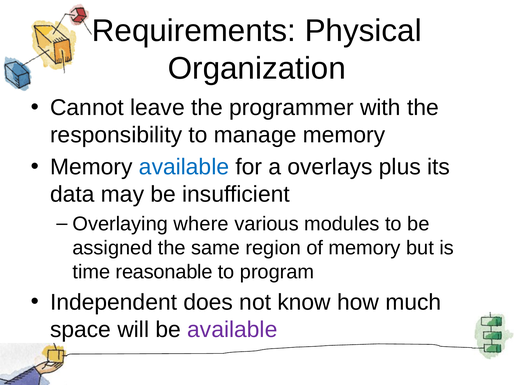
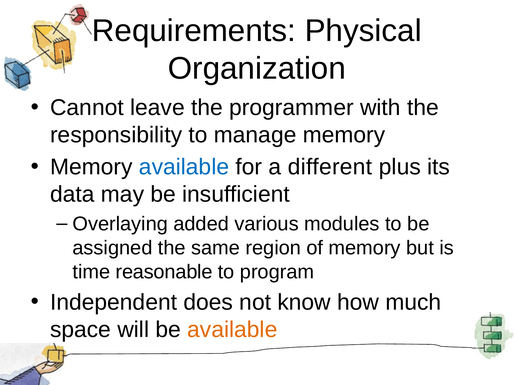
overlays: overlays -> different (330, 167)
where: where -> added (201, 224)
available colour: purple -> orange (232, 330)
